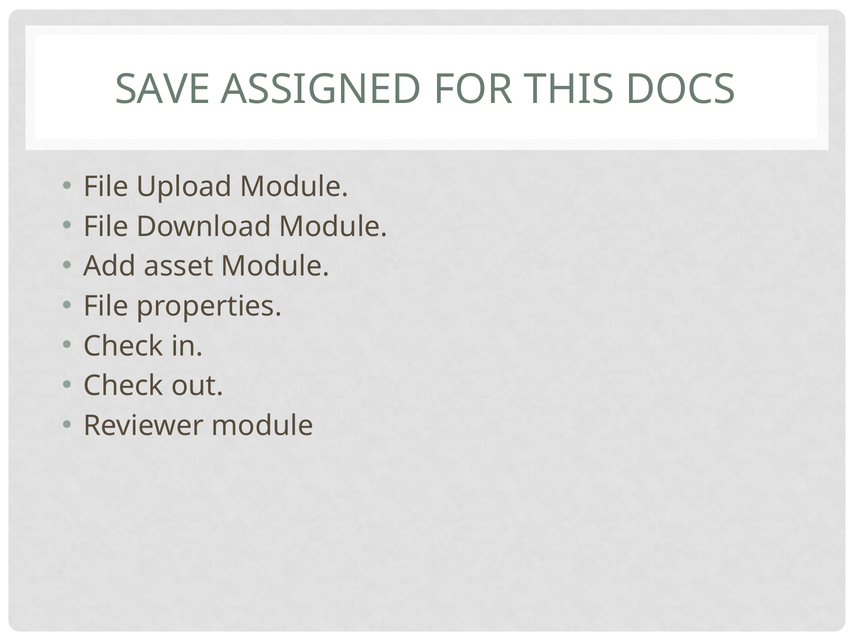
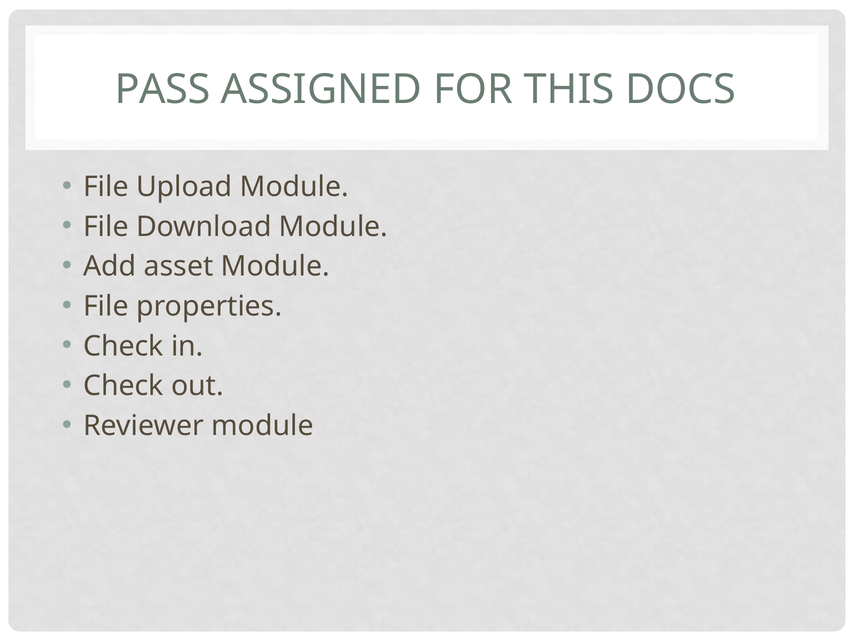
SAVE: SAVE -> PASS (163, 90)
